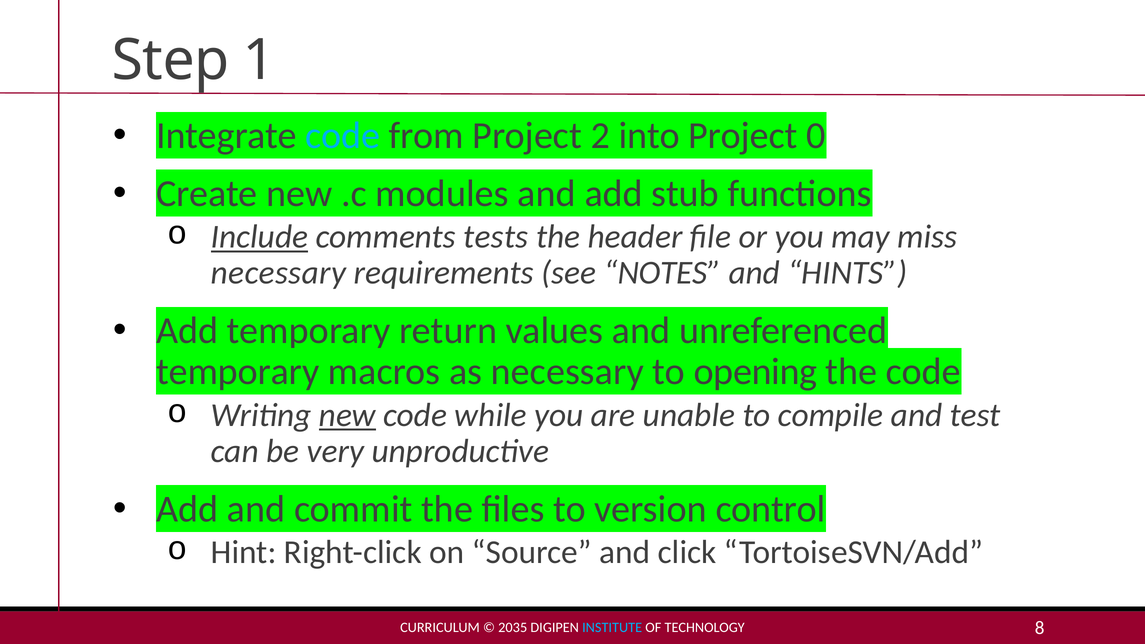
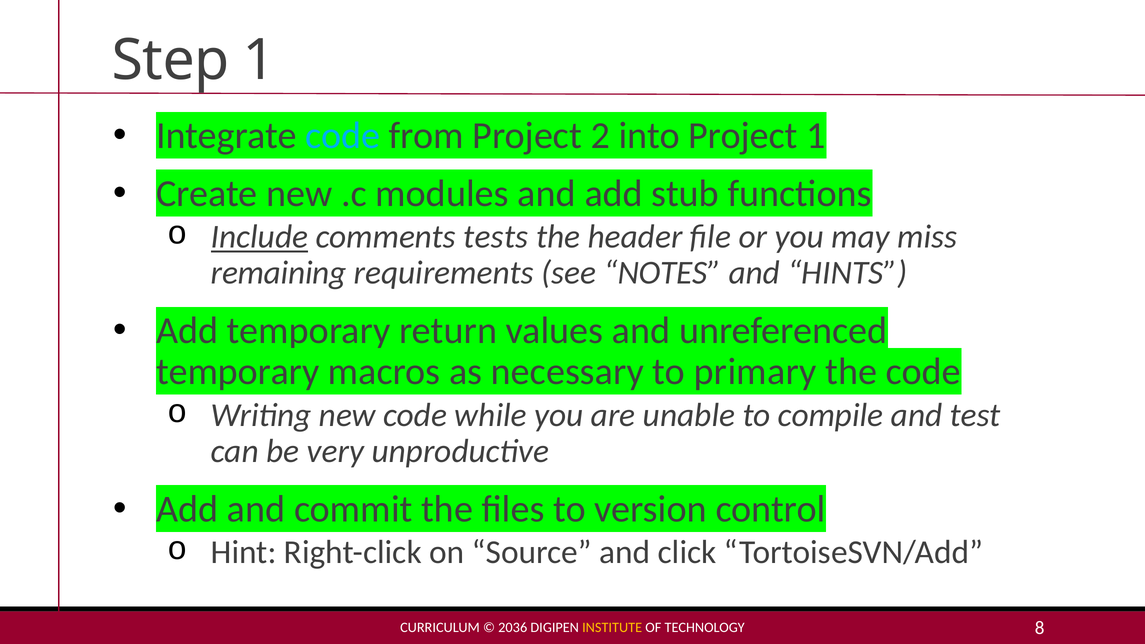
Project 0: 0 -> 1 (816, 136)
necessary: necessary -> remaining (279, 273)
opening: opening -> primary (755, 372)
new underline: present -> none (347, 415)
2035: 2035 -> 2036 (513, 628)
INSTITUTE colour: light blue -> yellow (612, 628)
